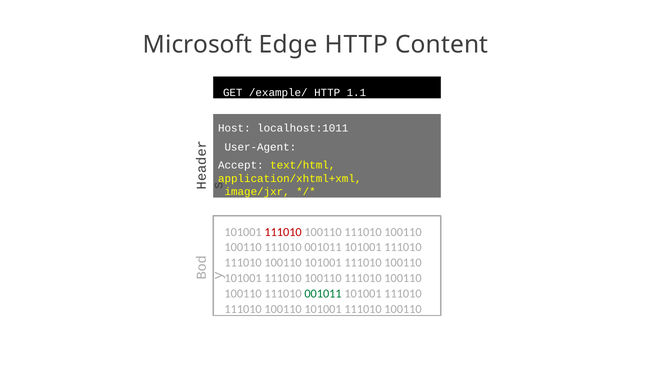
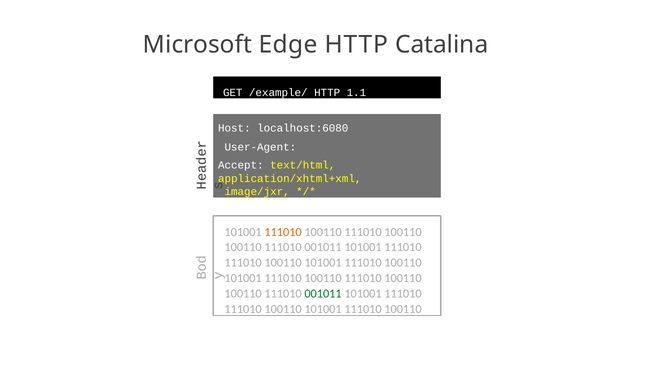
Content: Content -> Catalina (442, 45)
localhost:1011: localhost:1011 -> localhost:6080 (303, 128)
111010 colour: red -> orange (283, 232)
